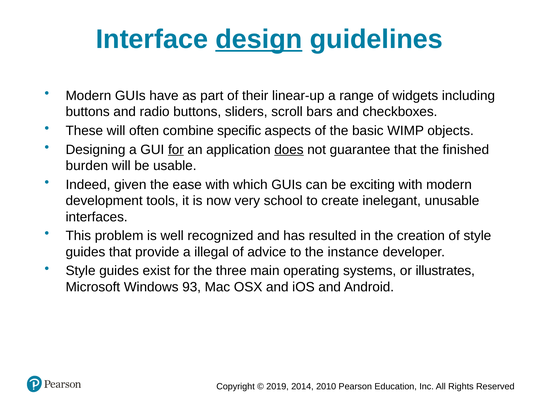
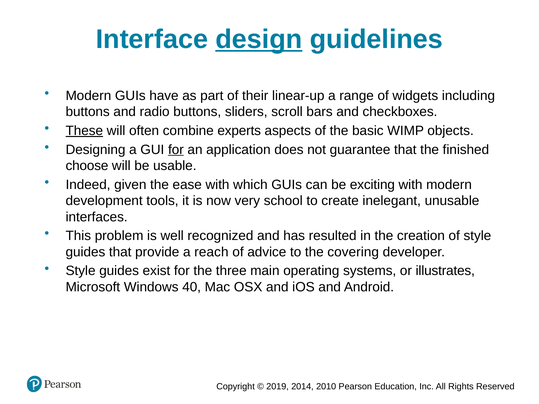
These underline: none -> present (84, 131)
specific: specific -> experts (239, 131)
does underline: present -> none (289, 150)
burden: burden -> choose (87, 166)
illegal: illegal -> reach (211, 252)
instance: instance -> covering (353, 252)
93: 93 -> 40 (192, 287)
